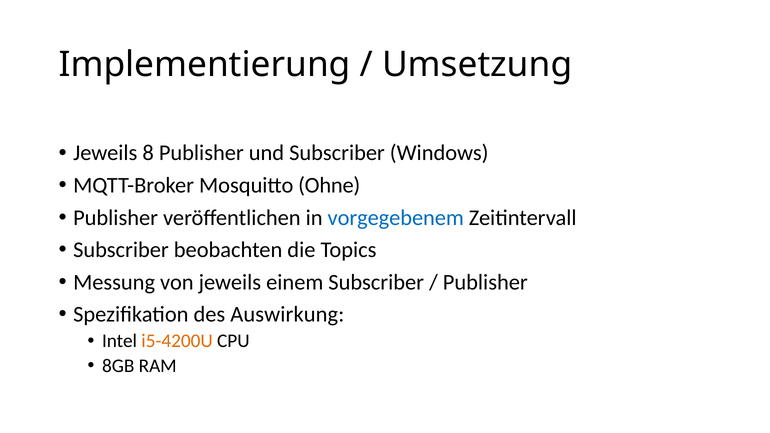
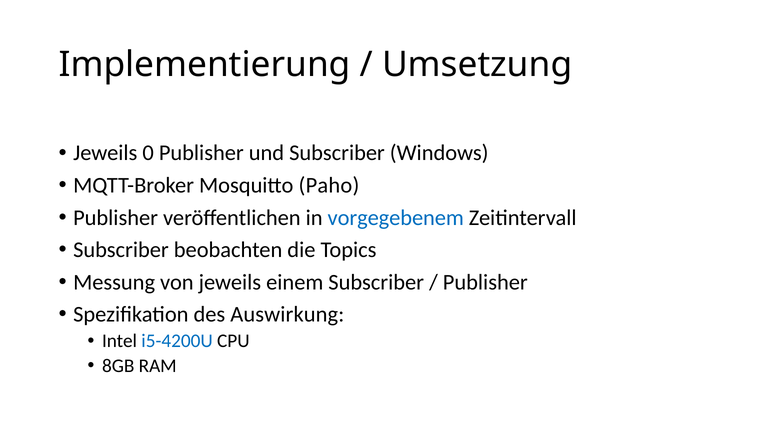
8: 8 -> 0 (148, 153)
Ohne: Ohne -> Paho (329, 185)
i5-4200U colour: orange -> blue (177, 341)
